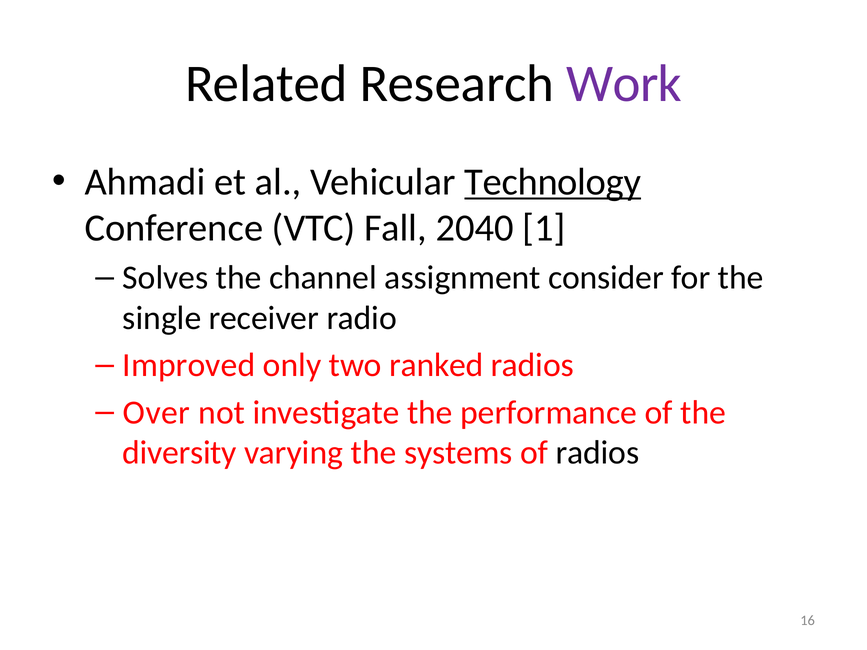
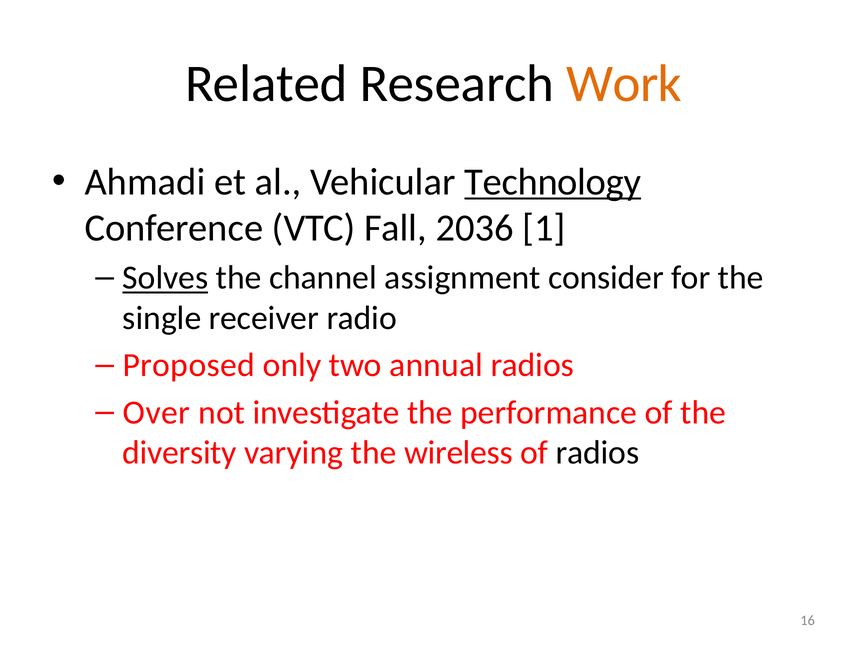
Work colour: purple -> orange (624, 84)
2040: 2040 -> 2036 (475, 228)
Solves underline: none -> present (165, 278)
Improved: Improved -> Proposed (189, 365)
ranked: ranked -> annual (436, 365)
systems: systems -> wireless (458, 453)
